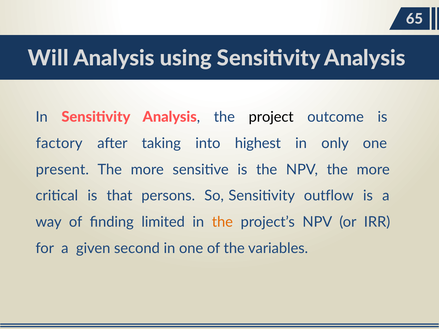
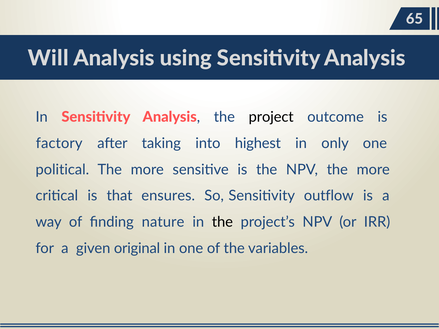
present: present -> political (62, 170)
persons: persons -> ensures (168, 196)
limited: limited -> nature (163, 222)
the colour: orange -> black (222, 222)
second: second -> original (137, 249)
